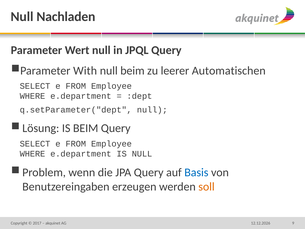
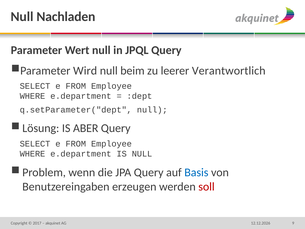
With: With -> Wird (85, 71)
Automatischen: Automatischen -> Verantwortlich (229, 71)
IS BEIM: BEIM -> ABER (86, 128)
soll colour: orange -> red (207, 186)
